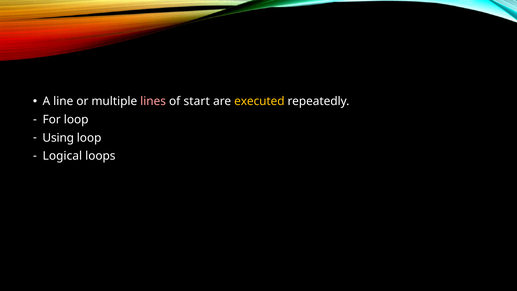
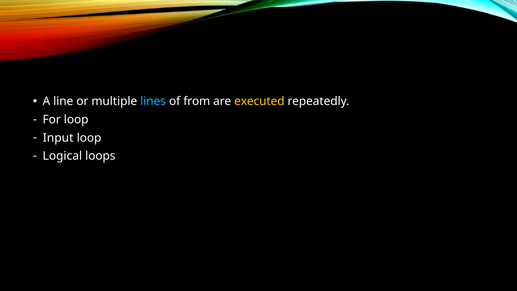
lines colour: pink -> light blue (153, 101)
start: start -> from (197, 101)
Using: Using -> Input (58, 138)
